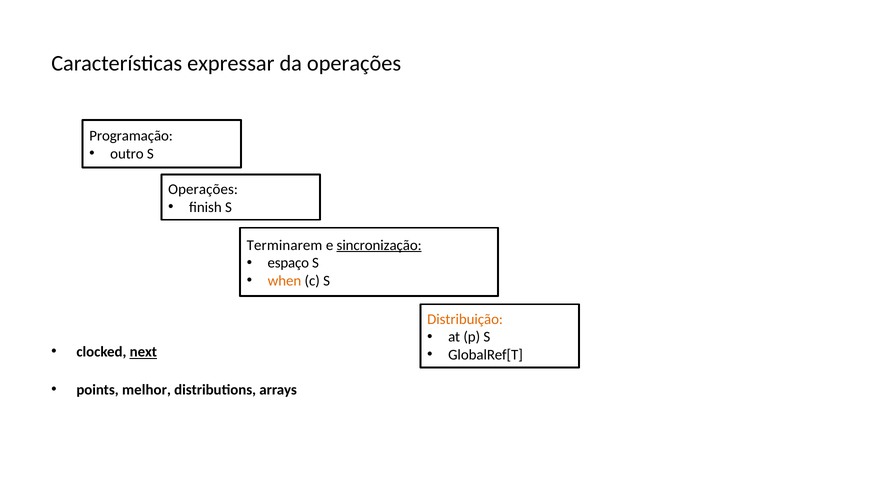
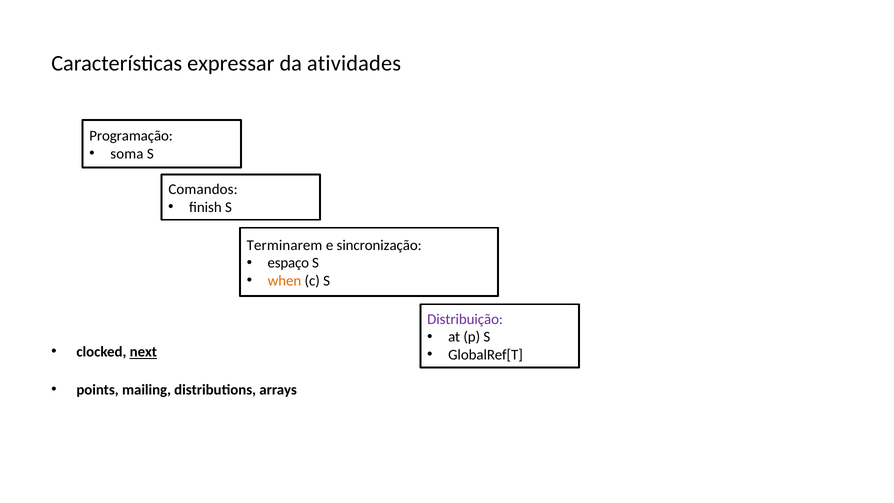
da operações: operações -> atividades (354, 64)
outro: outro -> soma (127, 154)
Operações: Operações -> Comandos (203, 189)
sincronização underline: present -> none (379, 245)
Distribuição colour: orange -> purple (465, 319)
melhor: melhor -> mailing (146, 390)
